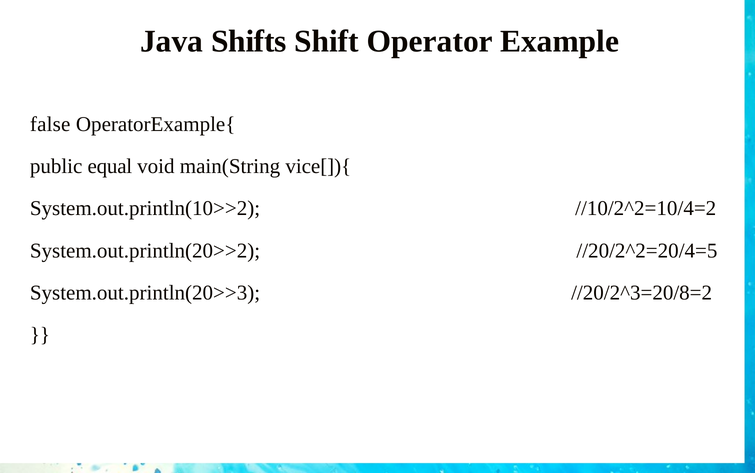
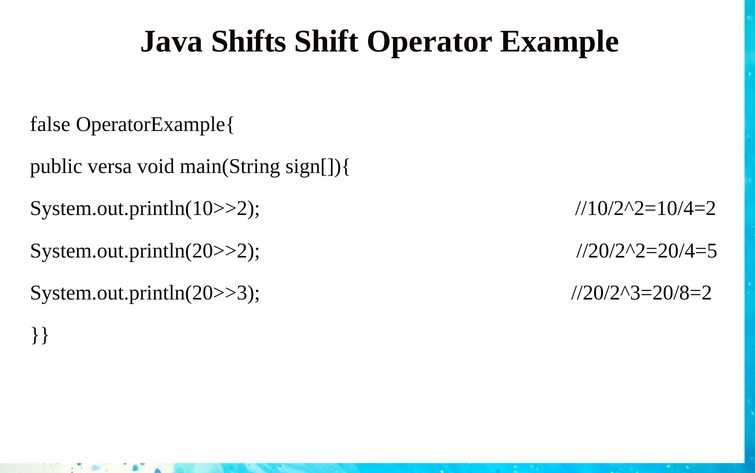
equal: equal -> versa (110, 167)
vice[]){: vice[]){ -> sign[]){ (318, 167)
